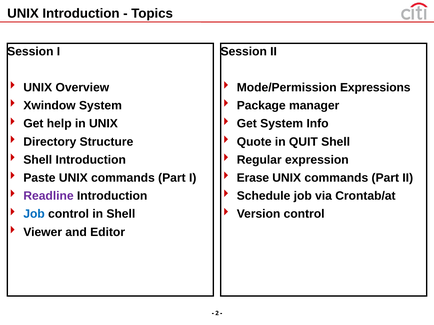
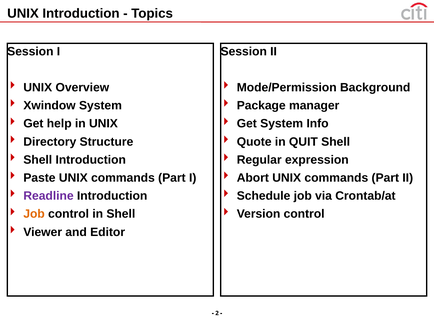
Expressions: Expressions -> Background (375, 88)
Erase: Erase -> Abort (253, 178)
Job colour: blue -> orange (34, 214)
